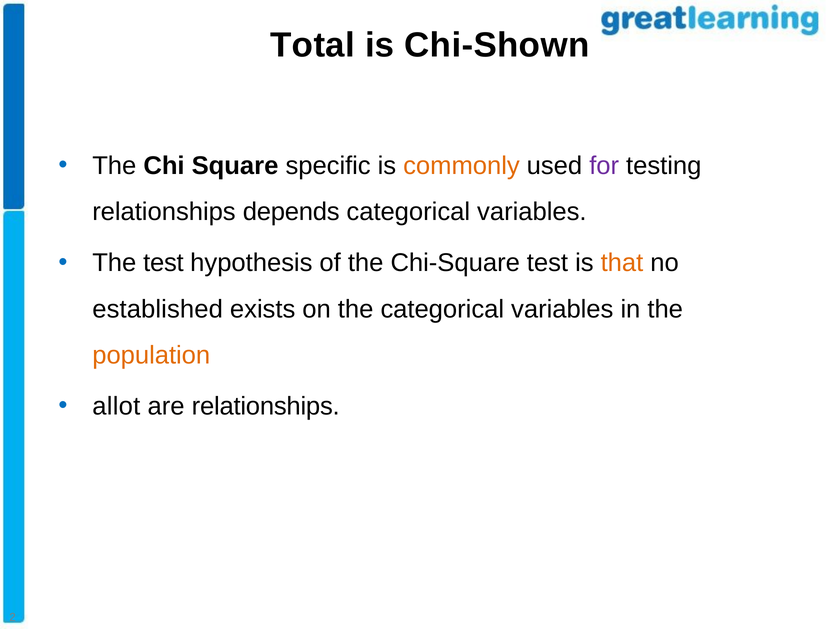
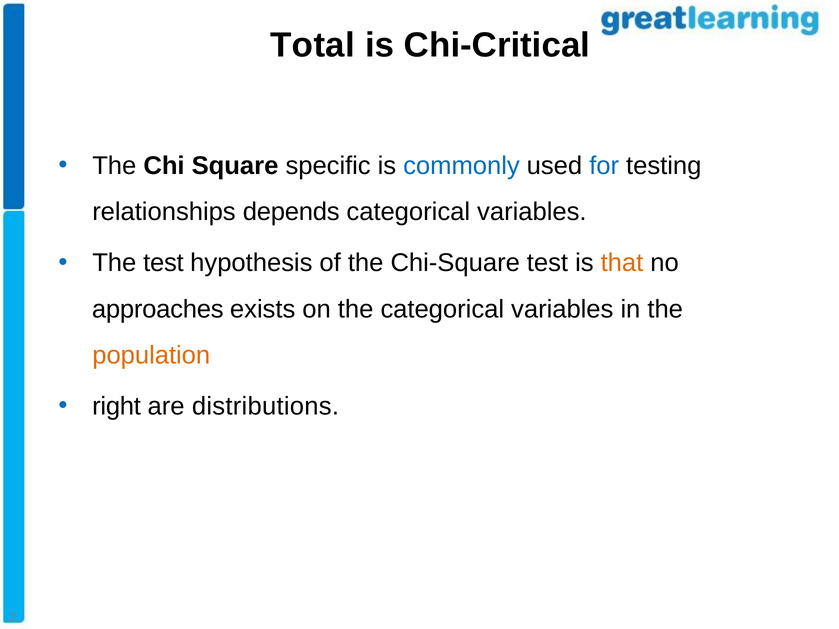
Chi-Shown: Chi-Shown -> Chi-Critical (497, 45)
commonly colour: orange -> blue (461, 166)
for colour: purple -> blue (604, 166)
established: established -> approaches (158, 309)
allot: allot -> right (117, 407)
are relationships: relationships -> distributions (265, 407)
